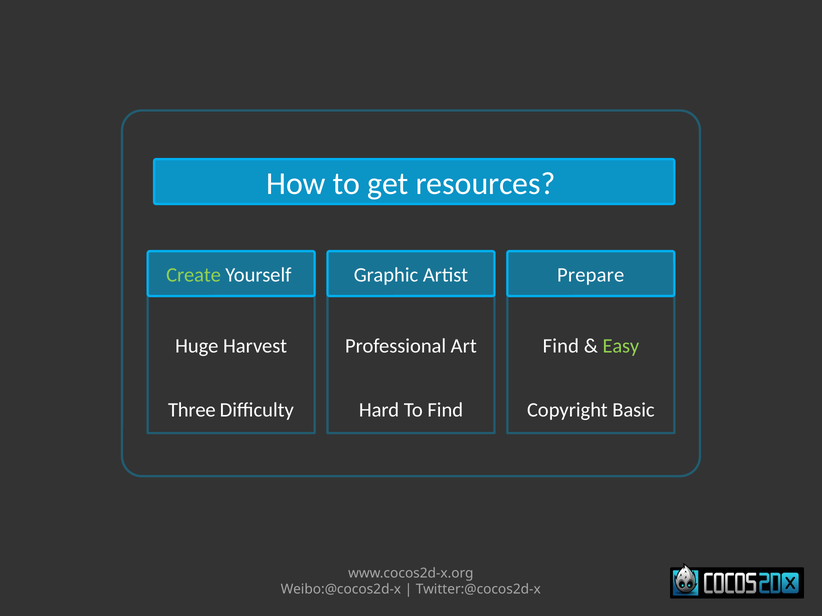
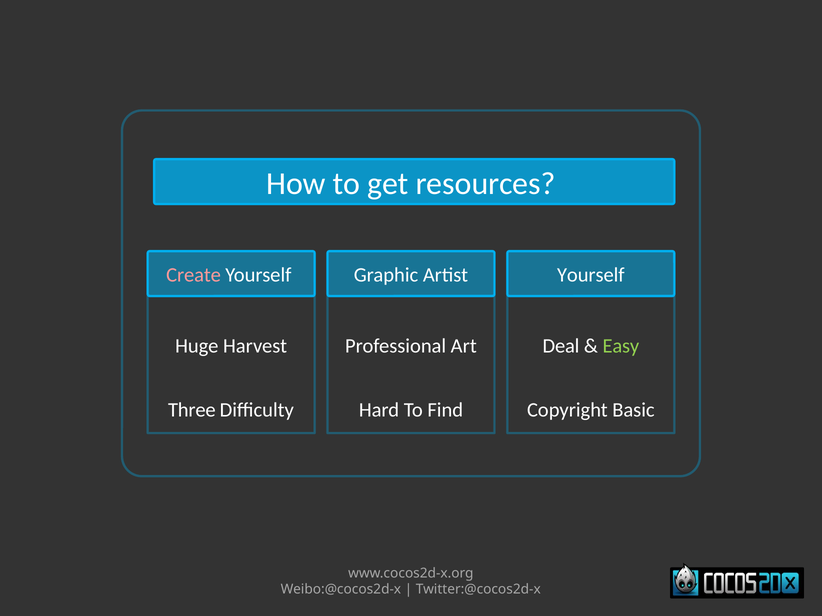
Create colour: light green -> pink (194, 275)
Artist Prepare: Prepare -> Yourself (591, 275)
Find: Find -> Deal (561, 346)
